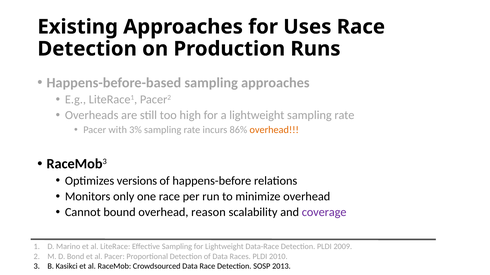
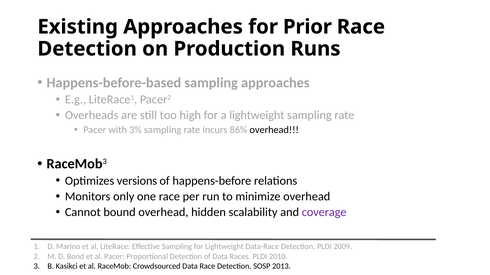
Uses: Uses -> Prior (307, 27)
overhead colour: orange -> black (274, 130)
reason: reason -> hidden (209, 213)
